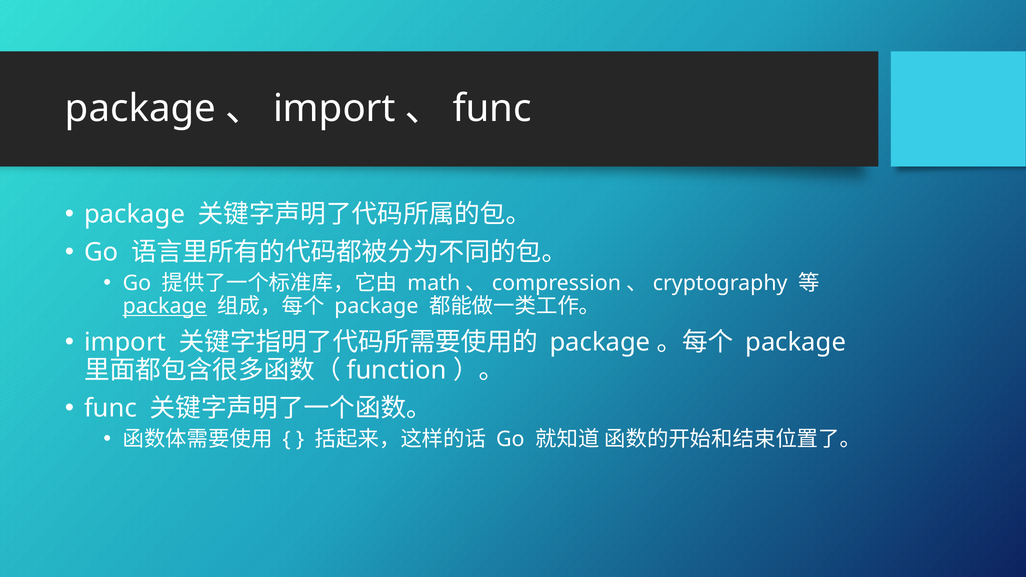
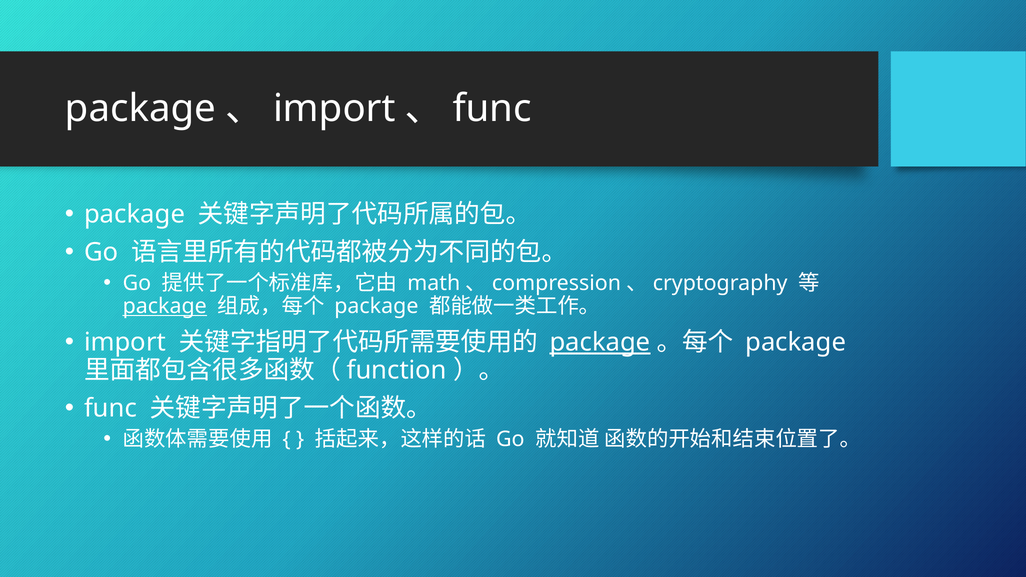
package underline: none -> present (600, 343)
